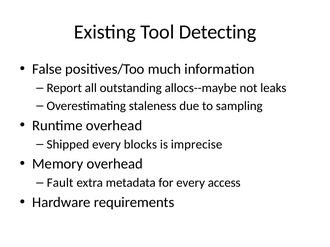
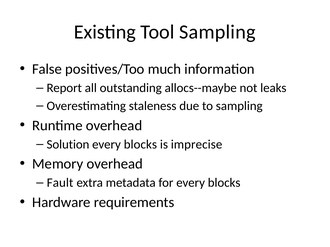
Tool Detecting: Detecting -> Sampling (217, 32)
Shipped: Shipped -> Solution (68, 145)
for every access: access -> blocks (224, 183)
